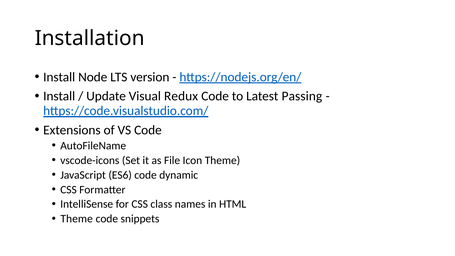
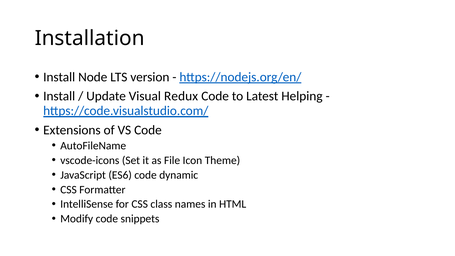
Passing: Passing -> Helping (302, 96)
Theme: Theme -> Modify (77, 219)
